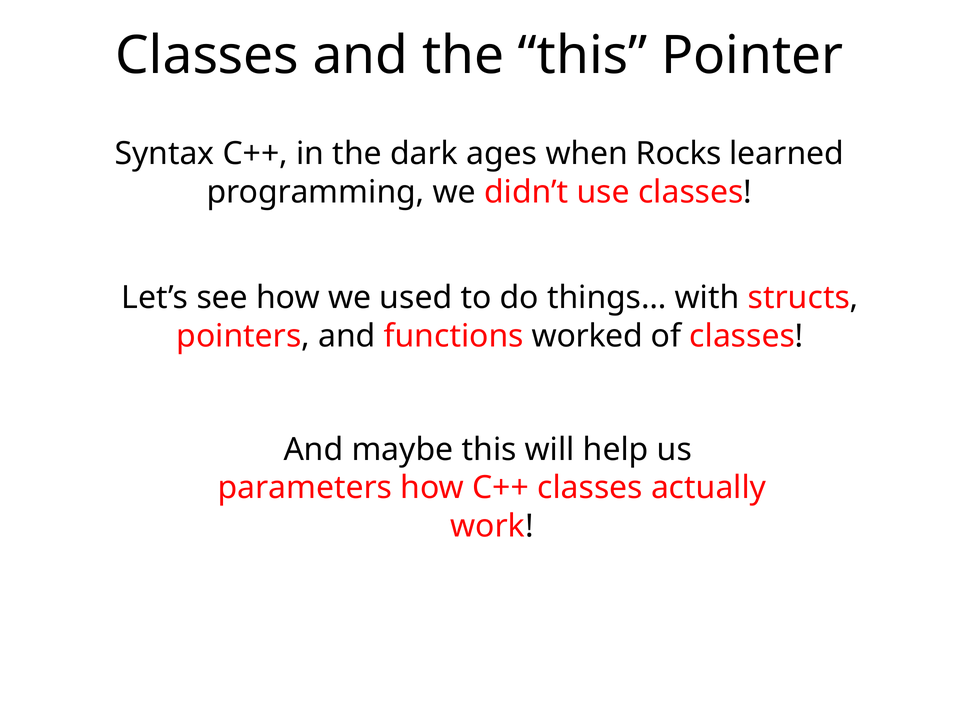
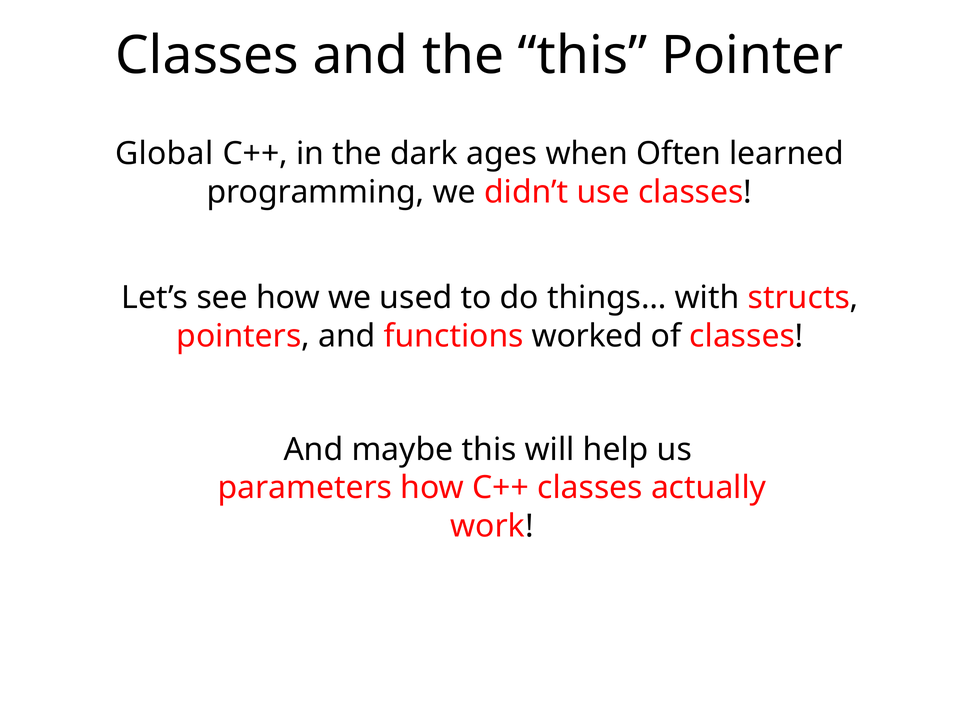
Syntax: Syntax -> Global (164, 154)
Rocks: Rocks -> Often (679, 154)
